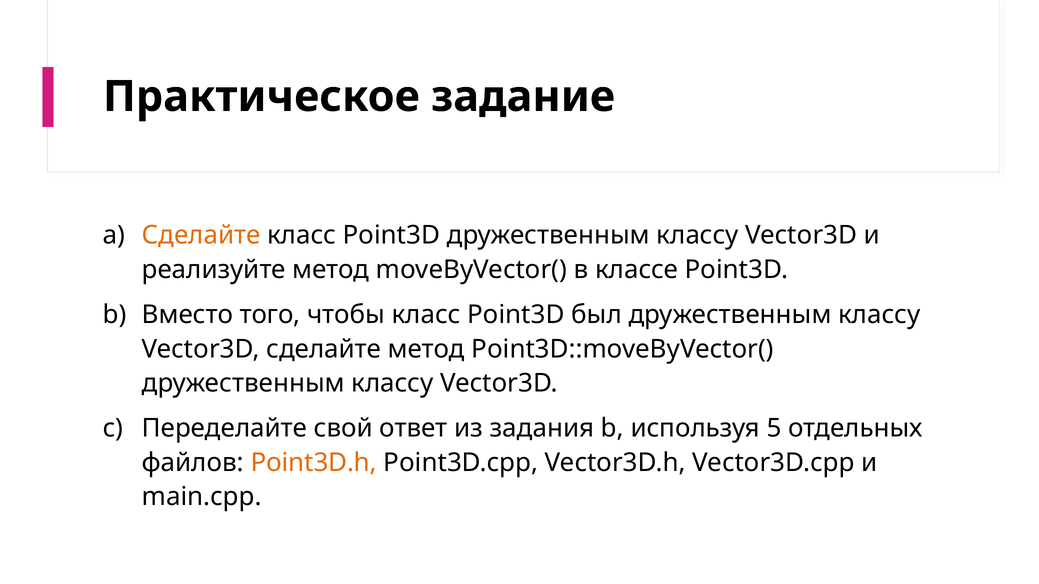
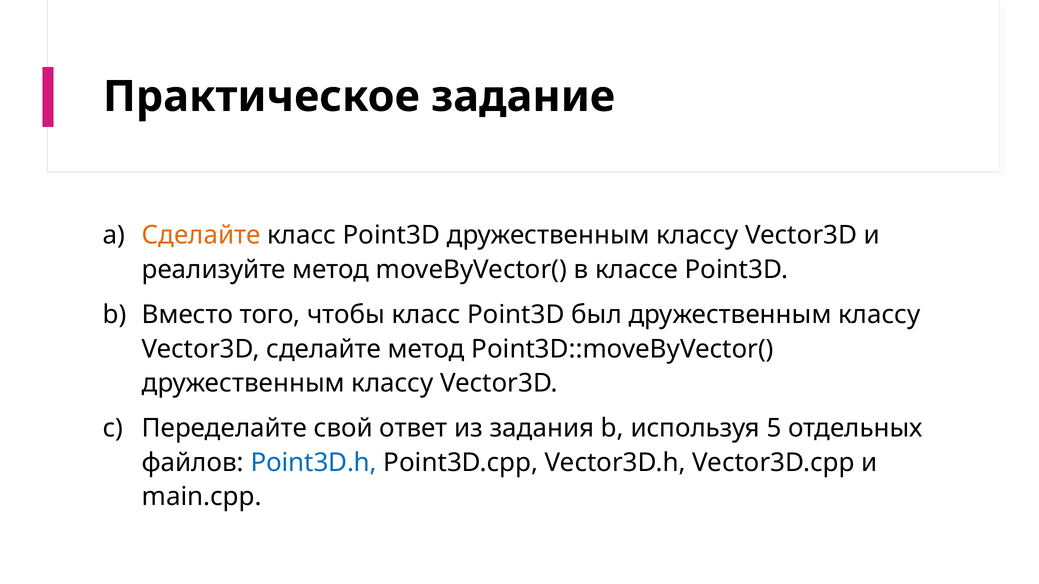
Point3D.h colour: orange -> blue (314, 463)
